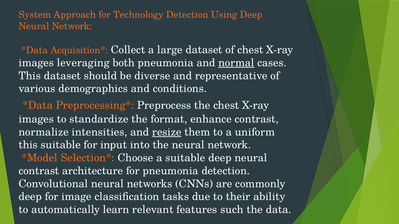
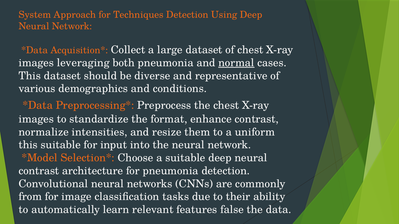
Technology: Technology -> Techniques (138, 15)
resize underline: present -> none (167, 132)
deep: deep -> from (30, 197)
such: such -> false (232, 210)
